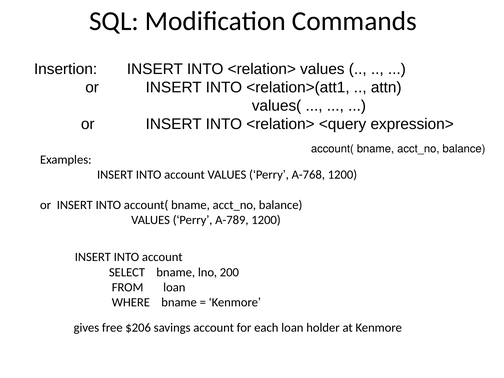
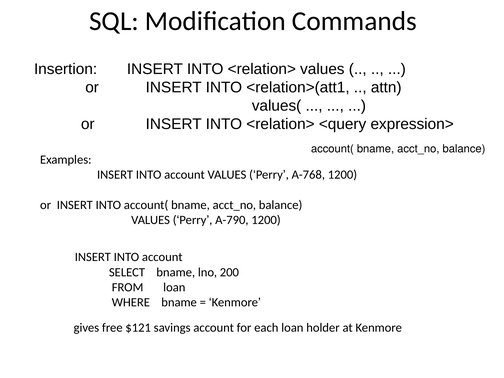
A-789: A-789 -> A-790 (232, 220)
$206: $206 -> $121 (138, 328)
